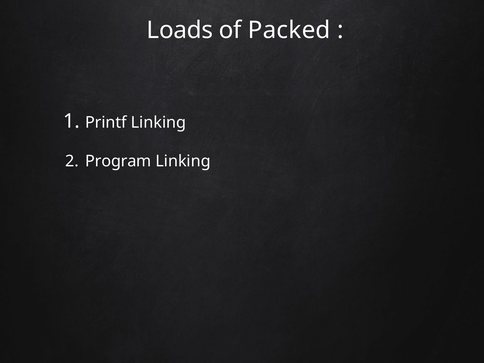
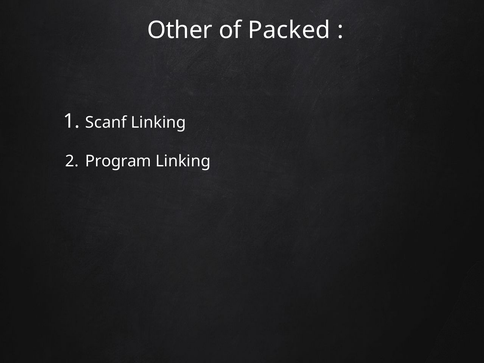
Loads: Loads -> Other (180, 30)
Printf: Printf -> Scanf (106, 122)
